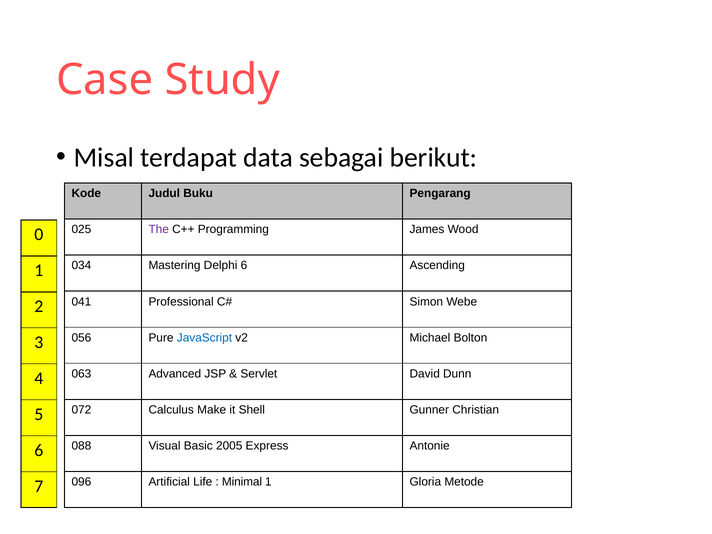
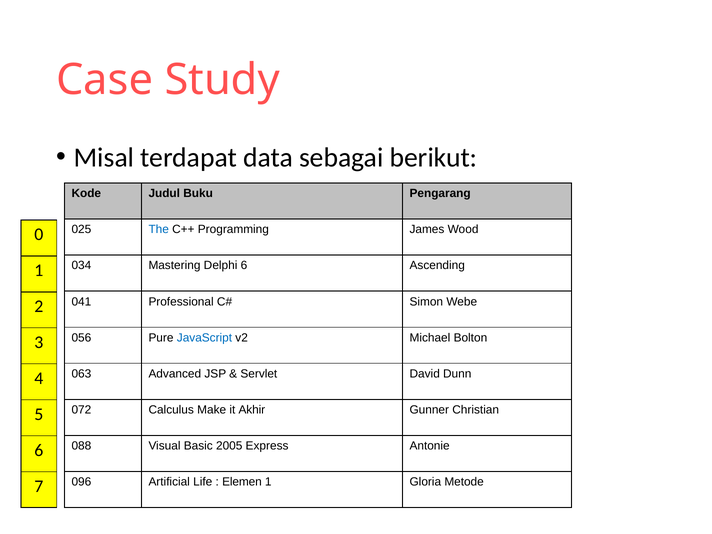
The colour: purple -> blue (159, 229)
Shell: Shell -> Akhir (252, 410)
Minimal: Minimal -> Elemen (242, 482)
